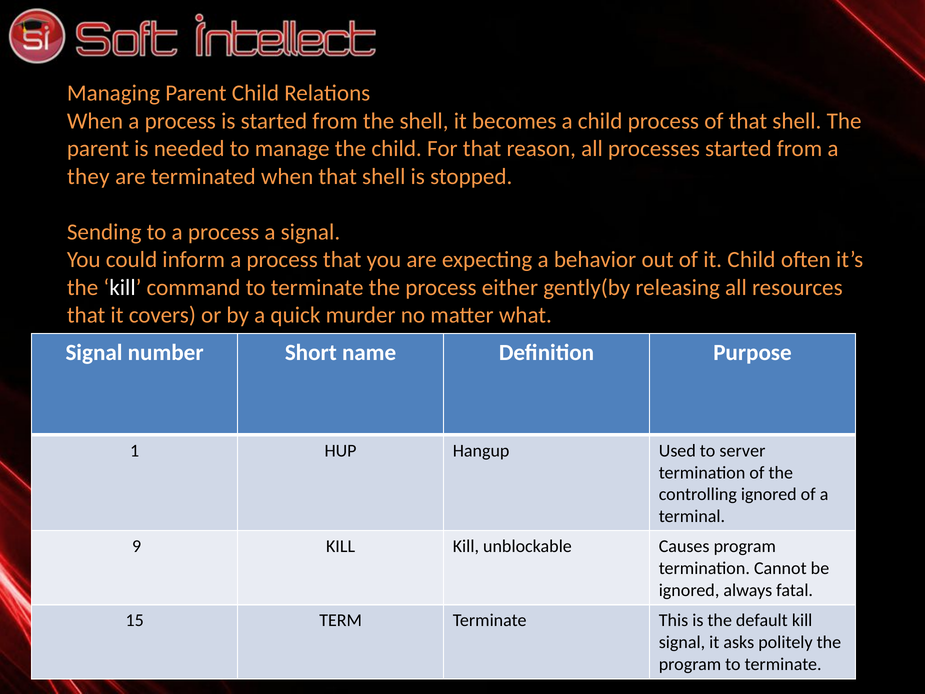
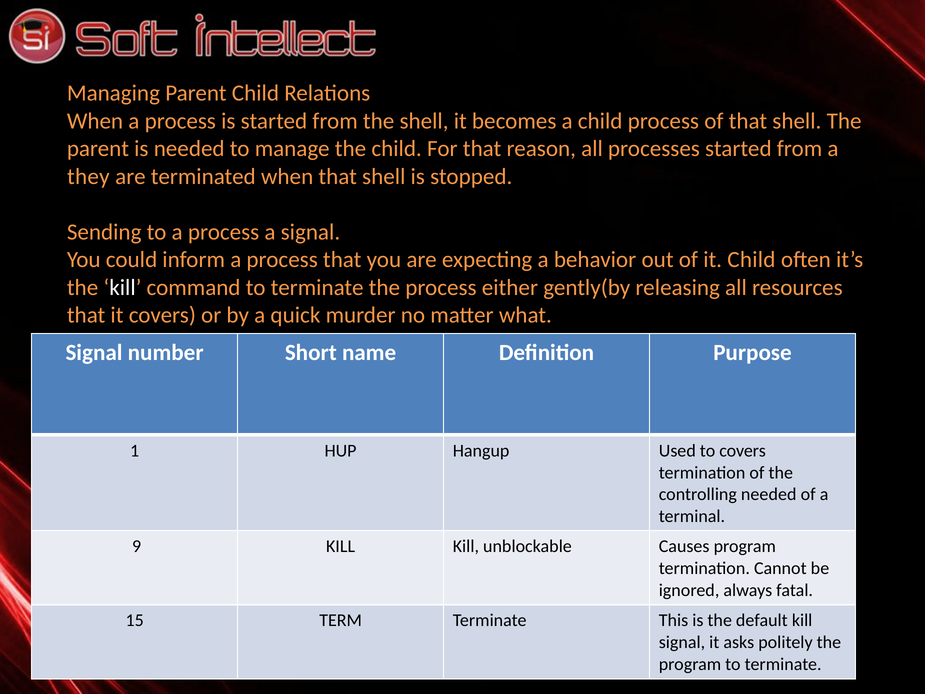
to server: server -> covers (743, 451)
controlling ignored: ignored -> needed (769, 494)
